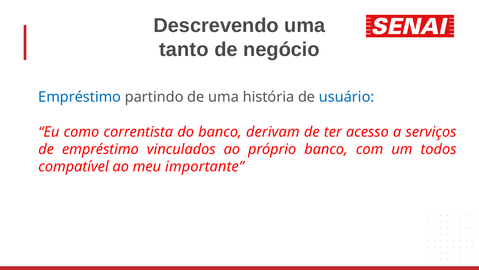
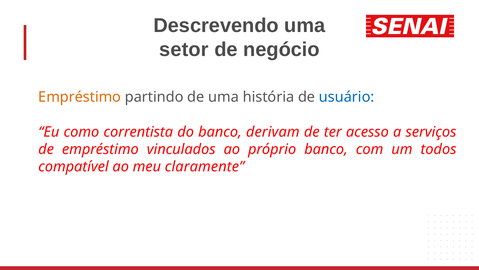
tanto: tanto -> setor (184, 49)
Empréstimo colour: blue -> orange (80, 97)
importante: importante -> claramente (205, 166)
